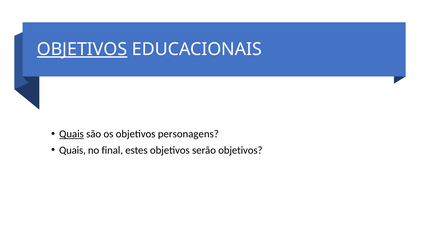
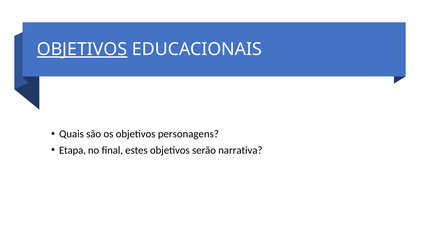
Quais underline: present -> none (72, 134)
Quais: Quais -> Etapa (72, 150)
serão objetivos: objetivos -> narrativa (240, 150)
